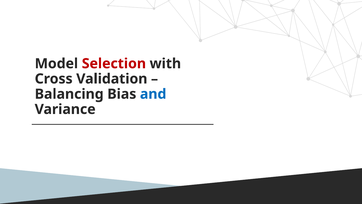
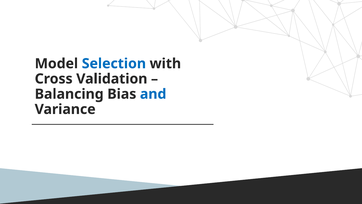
Selection colour: red -> blue (114, 63)
